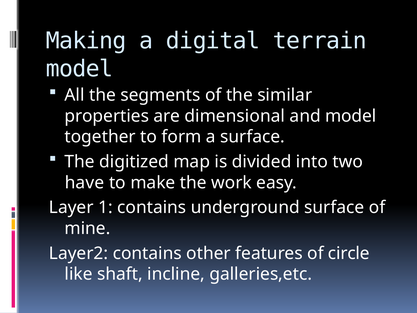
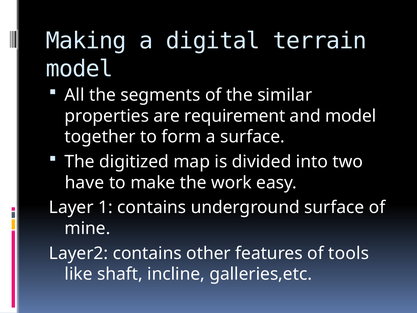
dimensional: dimensional -> requirement (235, 116)
circle: circle -> tools (349, 253)
